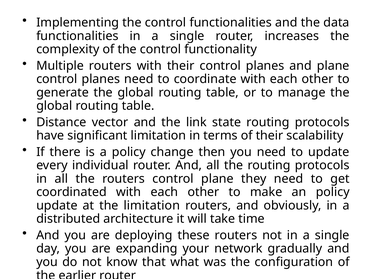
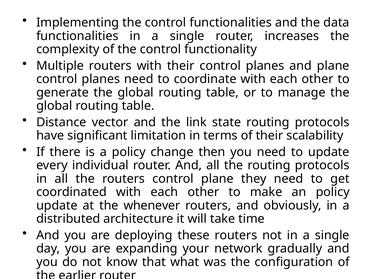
the limitation: limitation -> whenever (152, 206)
